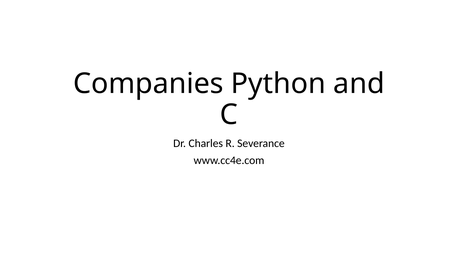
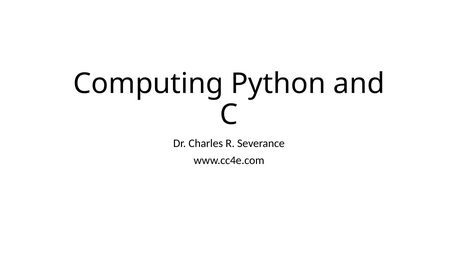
Companies: Companies -> Computing (148, 84)
